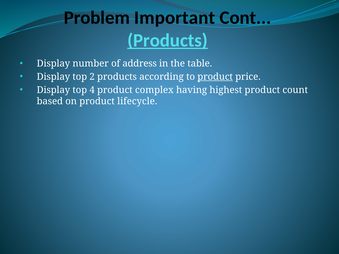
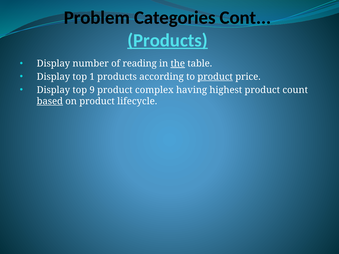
Important: Important -> Categories (175, 18)
address: address -> reading (140, 64)
the underline: none -> present (178, 64)
2: 2 -> 1 (92, 77)
4: 4 -> 9 (92, 90)
based underline: none -> present (50, 101)
